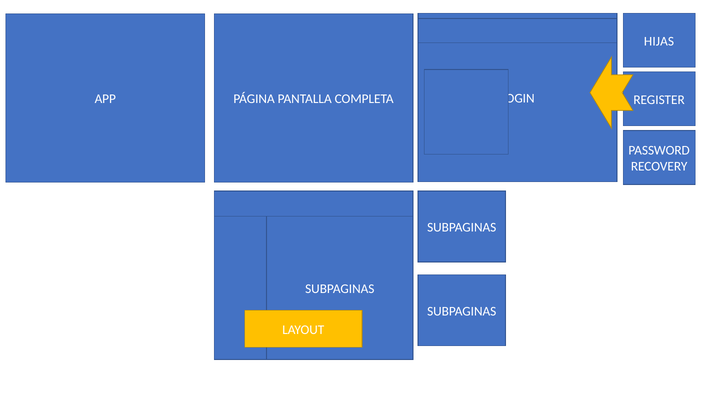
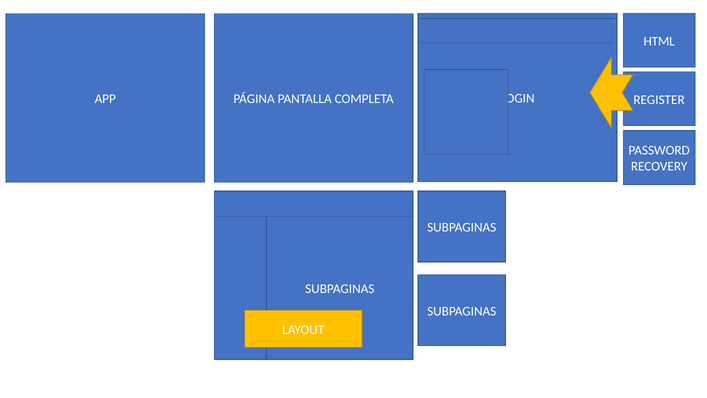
HIJAS: HIJAS -> HTML (659, 41)
